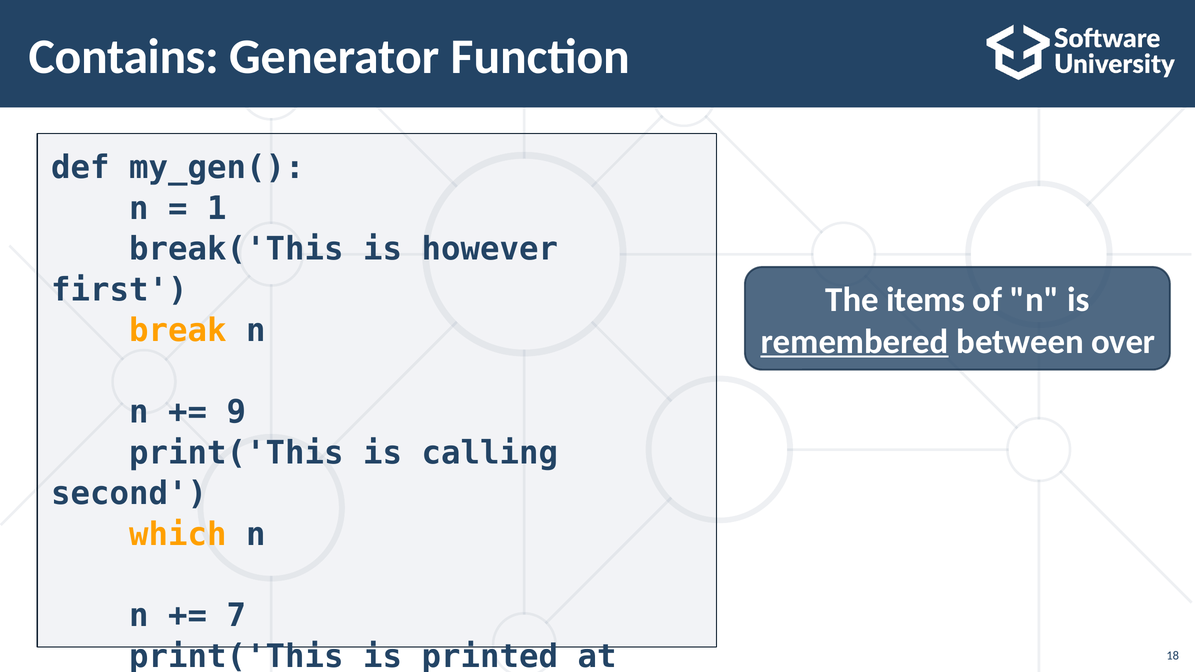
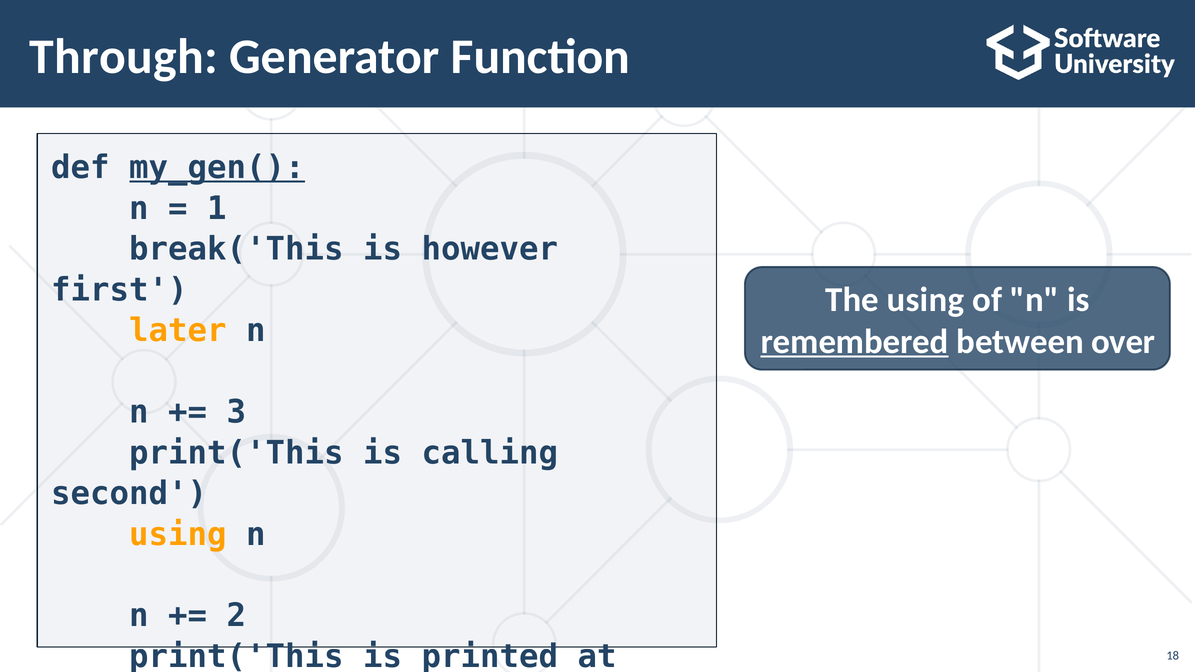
Contains: Contains -> Through (124, 57)
my_gen( underline: none -> present (217, 168)
The items: items -> using (925, 300)
break: break -> later (178, 331)
9: 9 -> 3 (237, 412)
which: which -> using (178, 534)
7: 7 -> 2 (237, 616)
